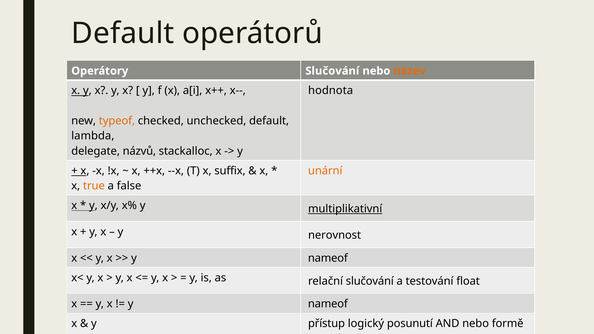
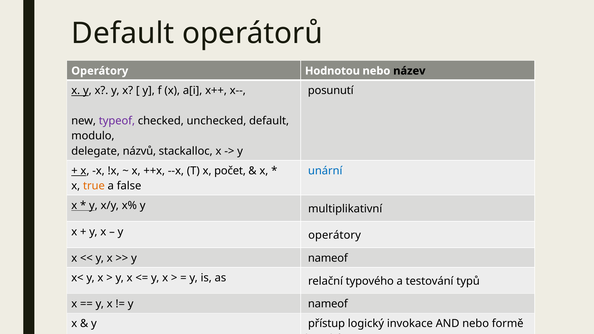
Operátory Slučování: Slučování -> Hodnotou (332, 71)
název colour: orange -> black (409, 71)
hodnota: hodnota -> posunutí (331, 91)
typeof colour: orange -> purple (117, 121)
lambda: lambda -> modulo (93, 136)
suffix: suffix -> počet (230, 171)
unární colour: orange -> blue (325, 171)
multiplikativní underline: present -> none (345, 209)
y nerovnost: nerovnost -> operátory (335, 235)
relační slučování: slučování -> typového (370, 281)
float: float -> typů (468, 281)
posunutí: posunutí -> invokace (410, 324)
